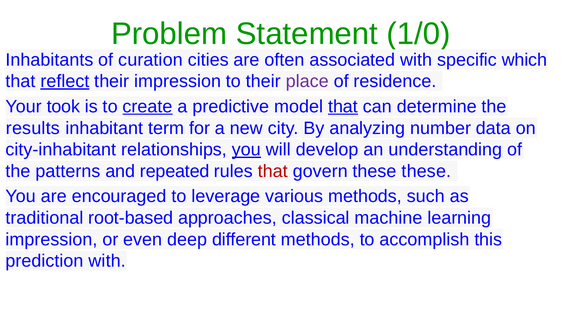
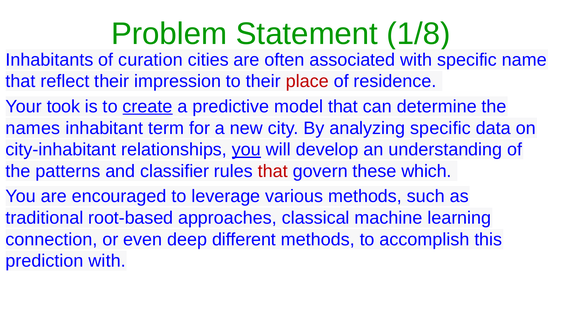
1/0: 1/0 -> 1/8 (419, 34)
which: which -> name (524, 60)
reflect underline: present -> none (65, 81)
place colour: purple -> red (307, 81)
that underline: present -> none (343, 107)
results: results -> names (33, 128)
analyzing number: number -> specific (441, 128)
repeated: repeated -> classifier (175, 171)
these these: these -> which (427, 171)
impression: impression -> connection (51, 240)
